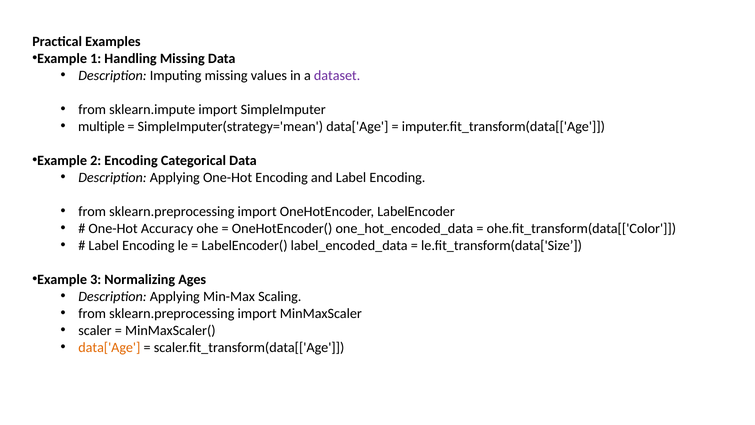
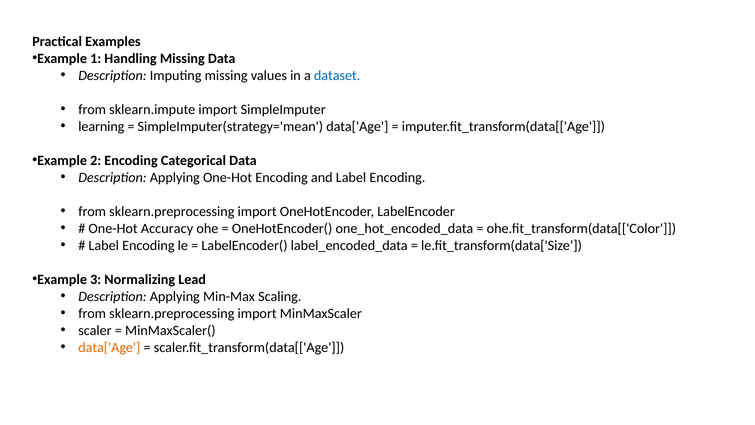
dataset colour: purple -> blue (337, 75)
multiple: multiple -> learning (101, 126)
Ages: Ages -> Lead (192, 279)
